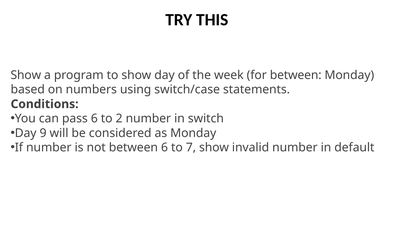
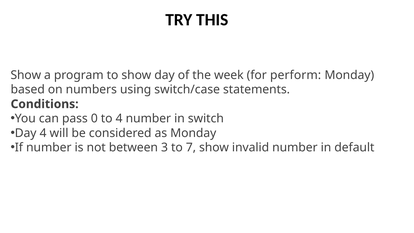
for between: between -> perform (296, 75)
pass 6: 6 -> 0 (94, 119)
to 2: 2 -> 4 (119, 119)
Day 9: 9 -> 4 (43, 133)
between 6: 6 -> 3 (165, 148)
